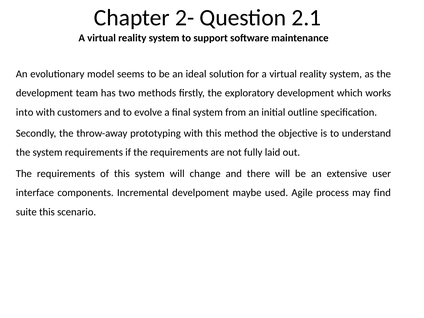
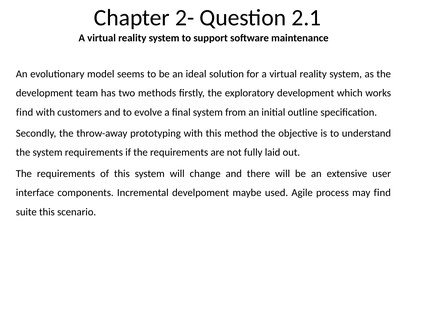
into: into -> find (25, 112)
